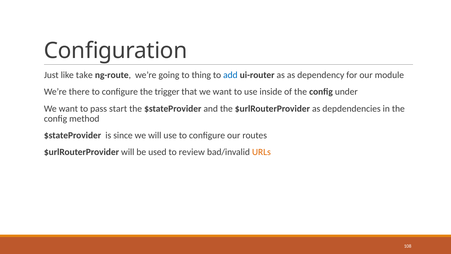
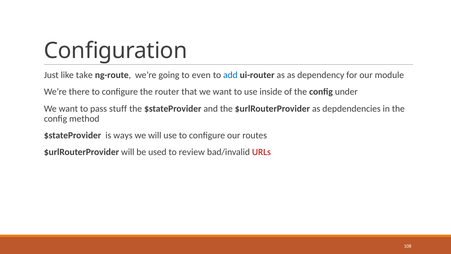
thing: thing -> even (201, 75)
trigger: trigger -> router (167, 92)
start: start -> stuff (118, 108)
since: since -> ways (123, 135)
URLs colour: orange -> red (261, 152)
